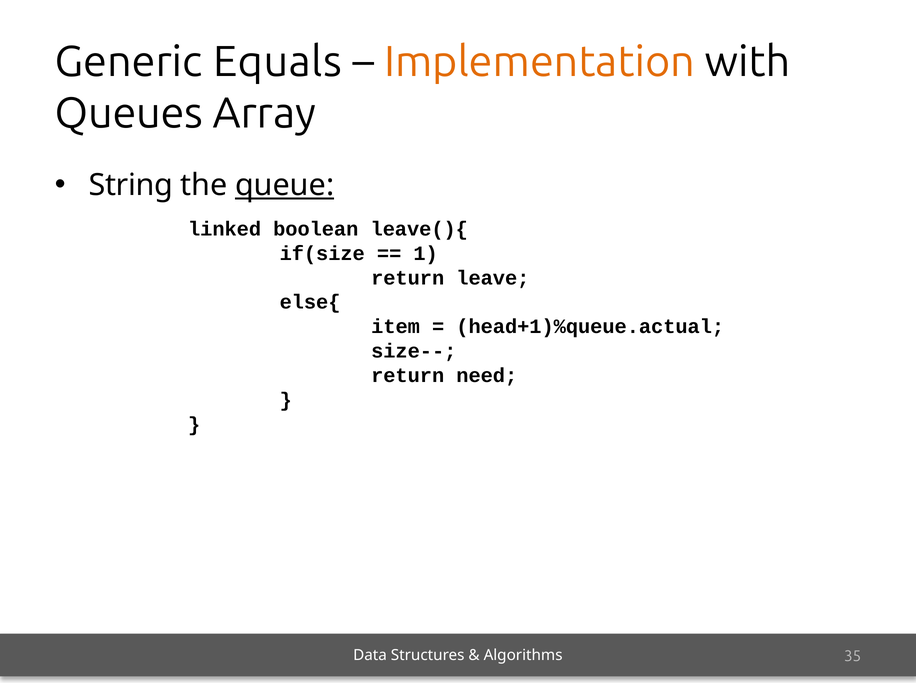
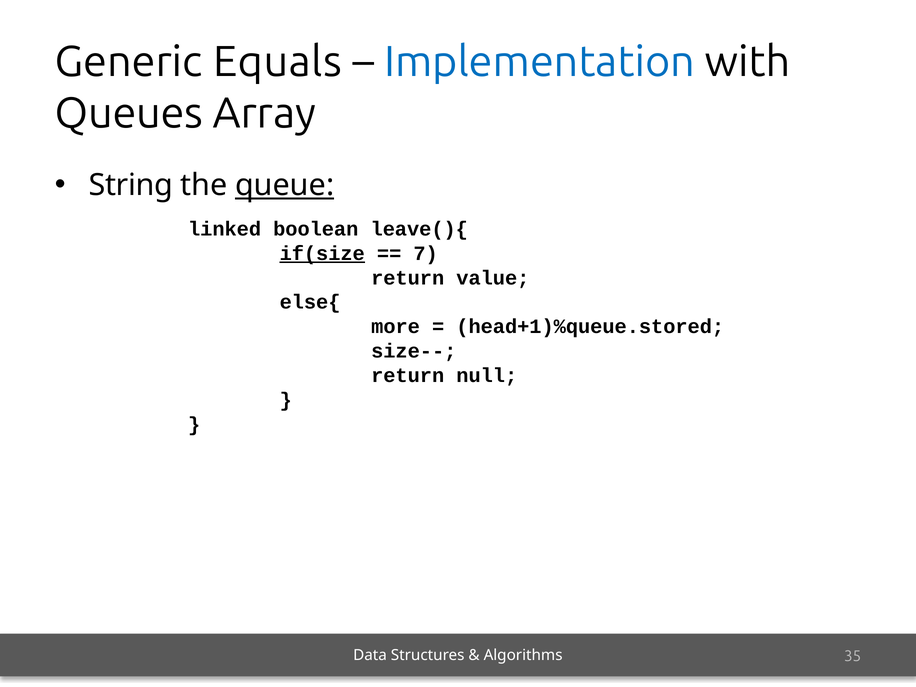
Implementation colour: orange -> blue (540, 62)
if(size underline: none -> present (322, 253)
1: 1 -> 7 (426, 253)
leave: leave -> value (493, 278)
item: item -> more (396, 327)
head+1)%queue.actual: head+1)%queue.actual -> head+1)%queue.stored (590, 327)
need: need -> null (487, 375)
